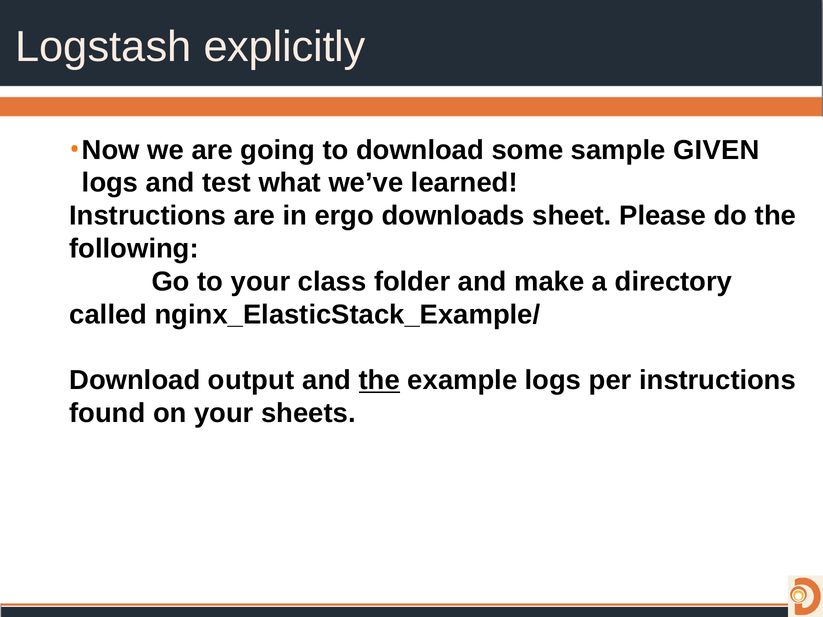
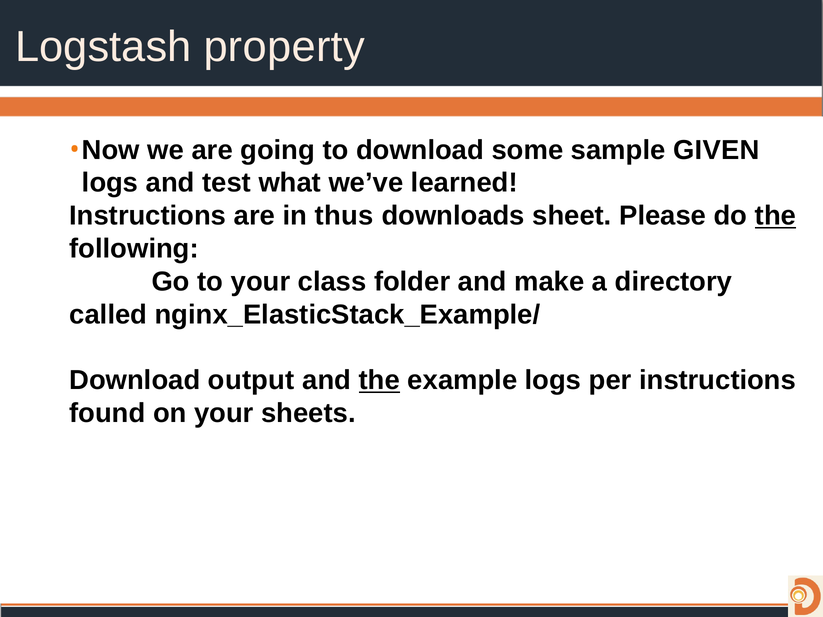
explicitly: explicitly -> property (284, 47)
ergo: ergo -> thus (344, 216)
the underline: none -> present (775, 216)
